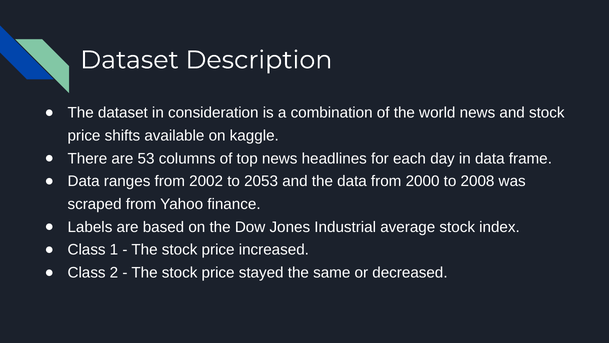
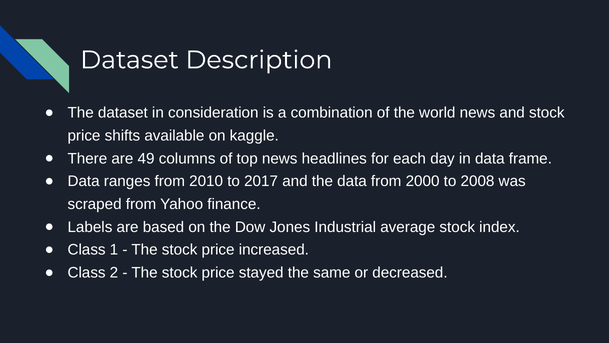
53: 53 -> 49 (146, 158)
2002: 2002 -> 2010 (206, 181)
2053: 2053 -> 2017 (261, 181)
